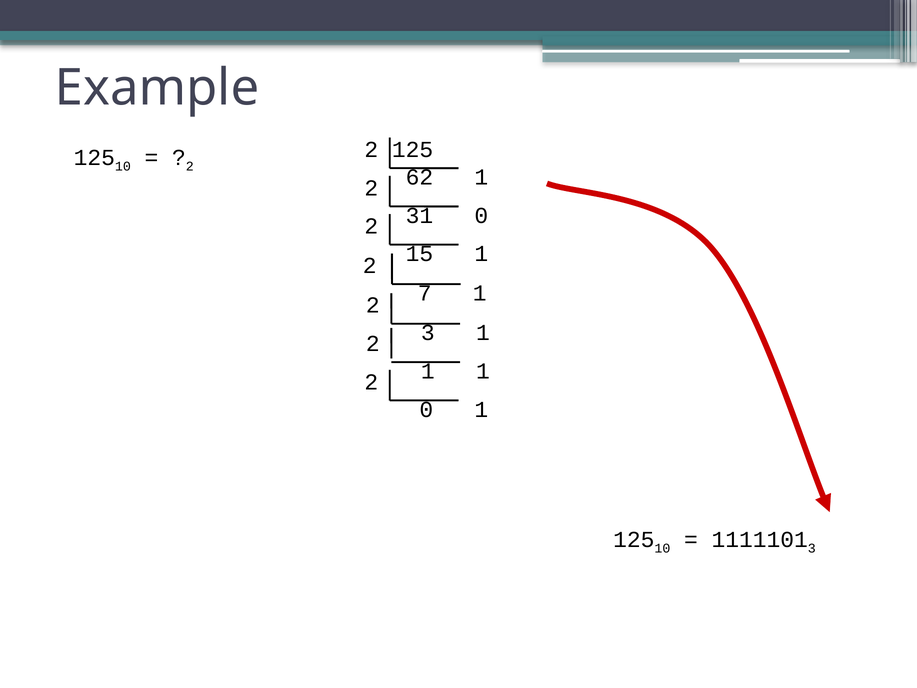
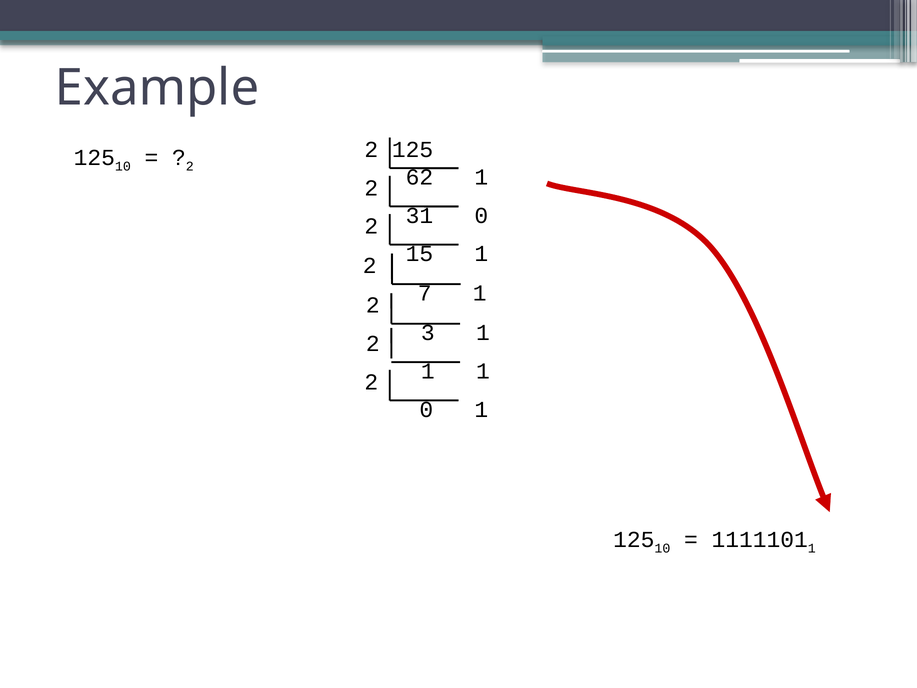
3: 3 -> 1 (812, 548)
